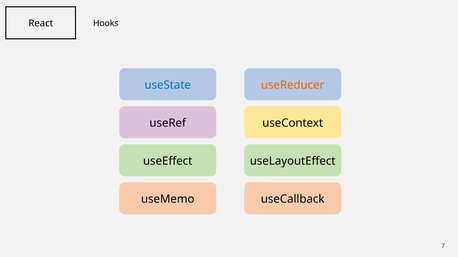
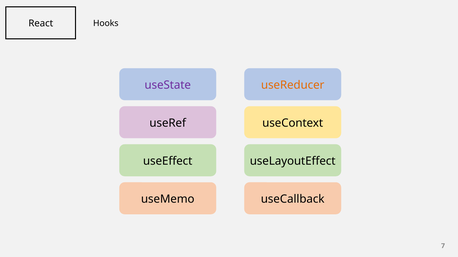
useState colour: blue -> purple (168, 85)
